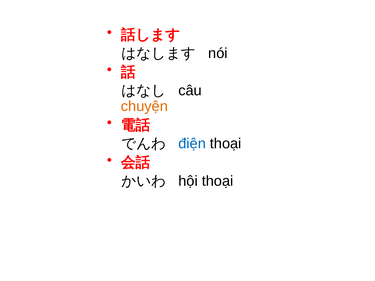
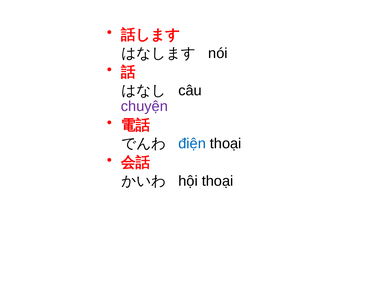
chuyện colour: orange -> purple (144, 106)
